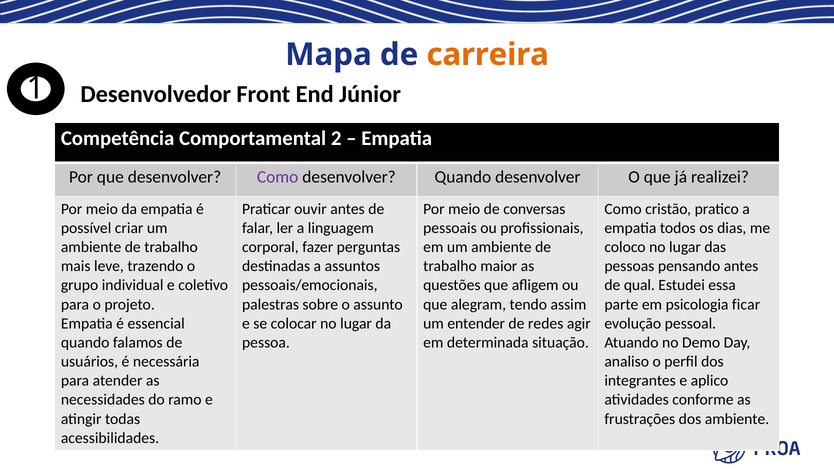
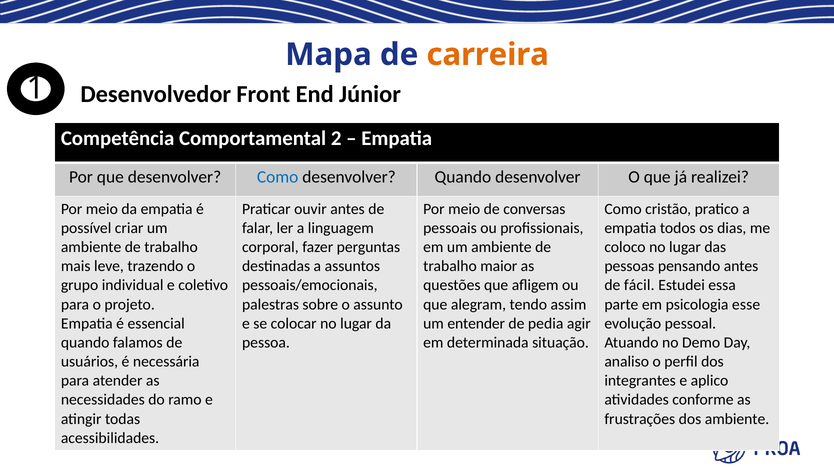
Como colour: purple -> blue (278, 177)
qual: qual -> fácil (639, 285)
ficar: ficar -> esse (746, 304)
redes: redes -> pedia (546, 324)
